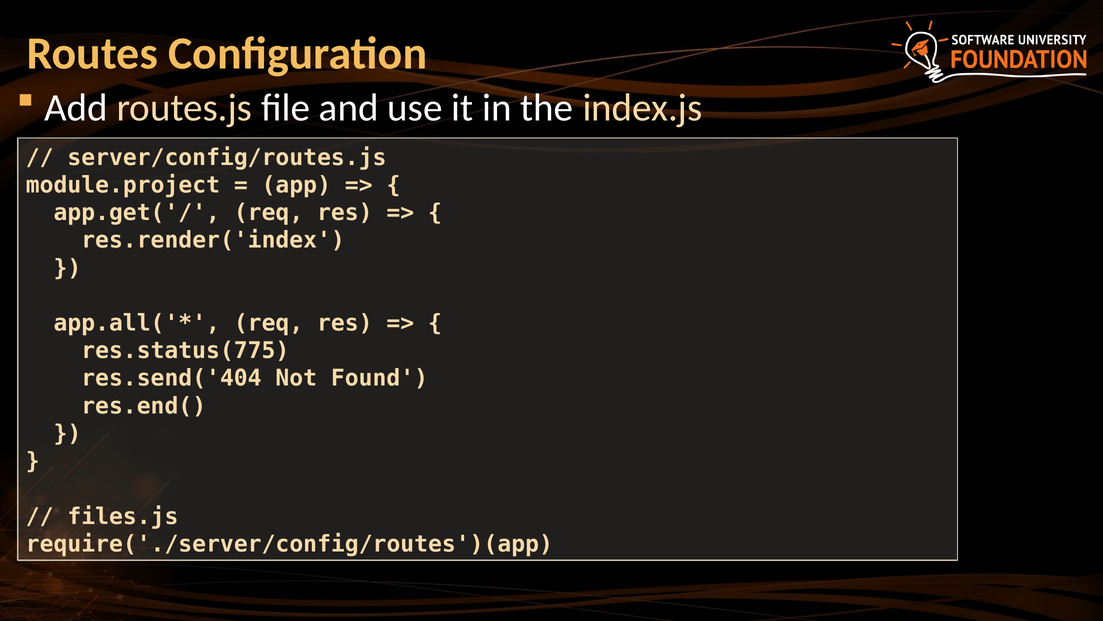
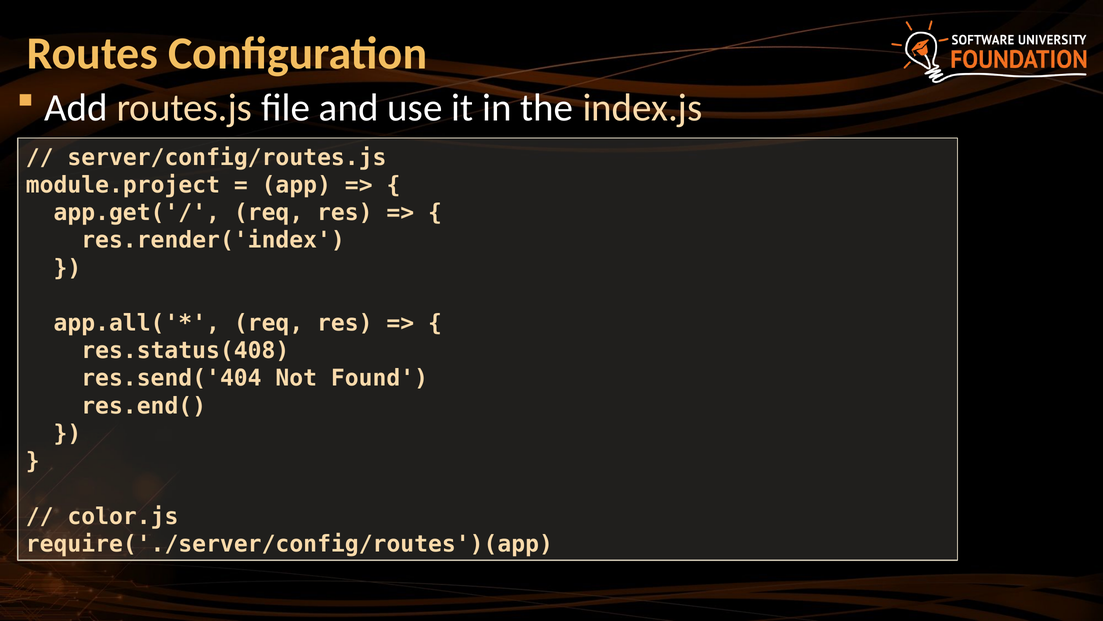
res.status(775: res.status(775 -> res.status(408 (185, 351)
files.js: files.js -> color.js (123, 516)
